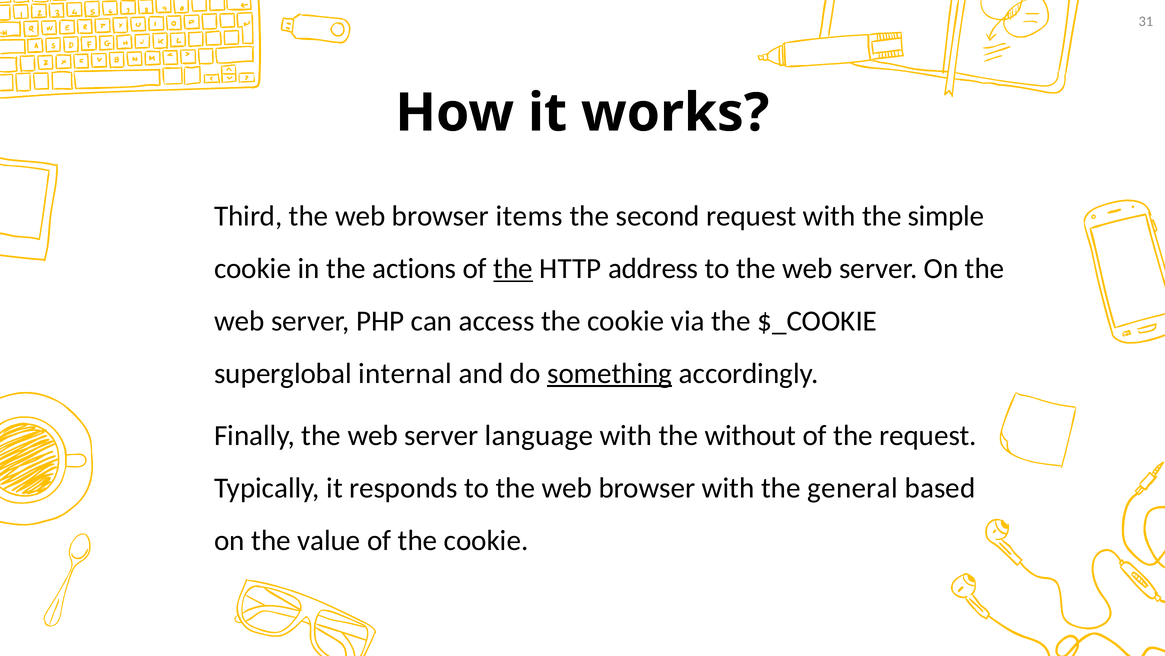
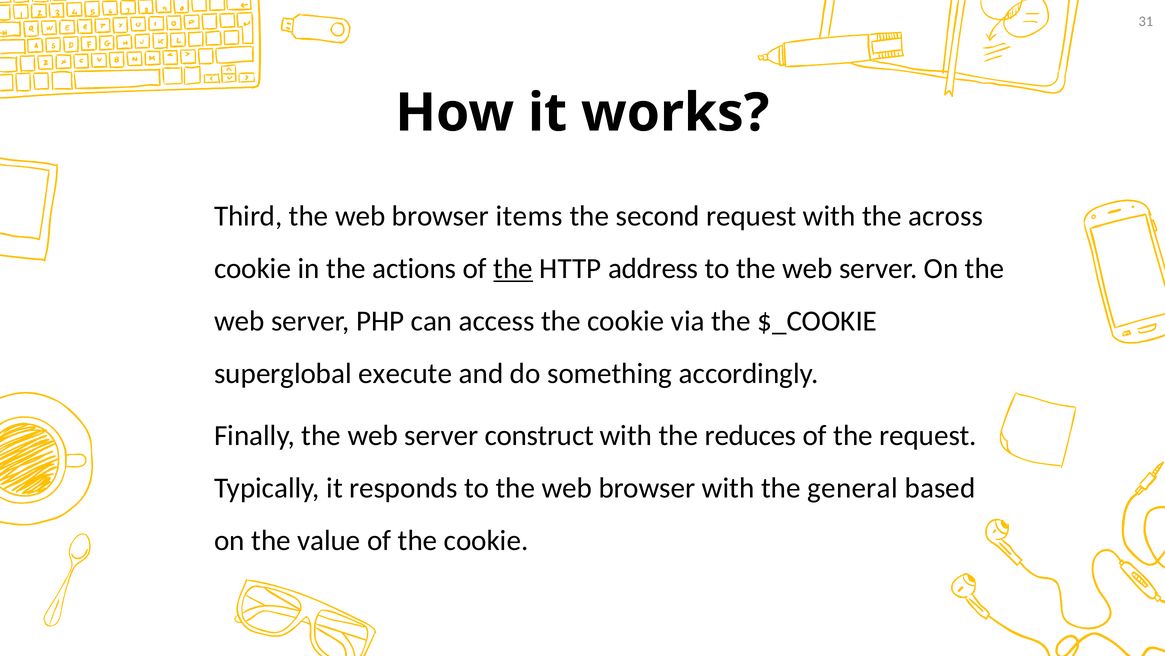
simple: simple -> across (946, 216)
internal: internal -> execute (405, 373)
something underline: present -> none (610, 373)
language: language -> construct (539, 435)
without: without -> reduces (751, 435)
